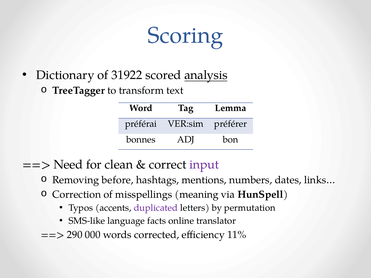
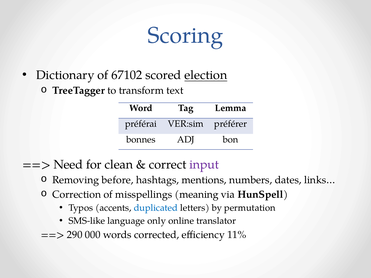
31922: 31922 -> 67102 (127, 75)
analysis: analysis -> election (206, 75)
duplicated colour: purple -> blue (156, 208)
facts: facts -> only (157, 221)
